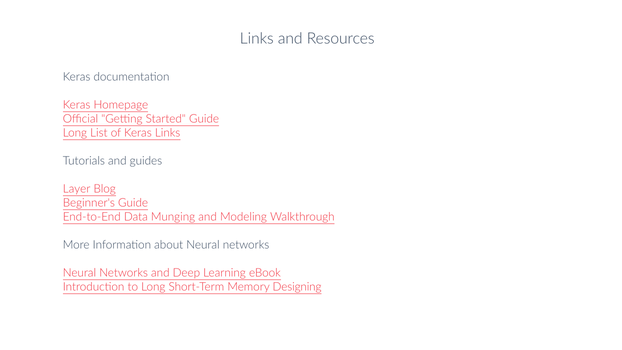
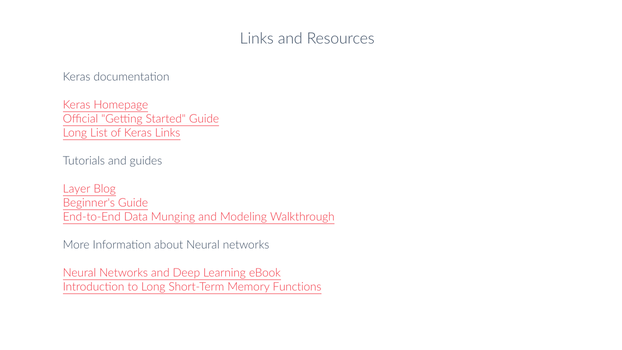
Designing: Designing -> Functions (297, 287)
